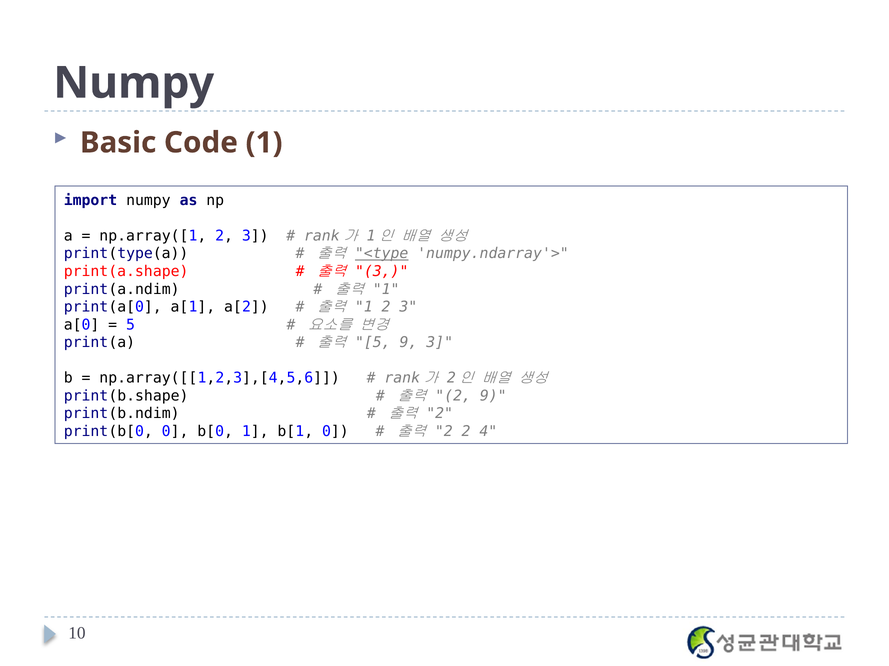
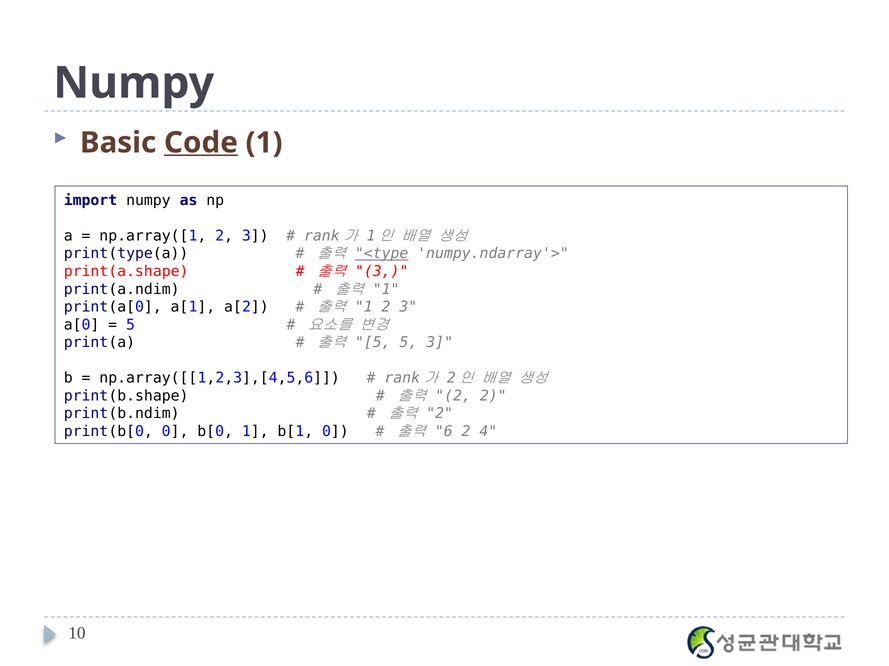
Code underline: none -> present (201, 143)
5 9: 9 -> 5 (409, 343)
2 9: 9 -> 2 (493, 396)
2: 2 -> 6 (444, 432)
